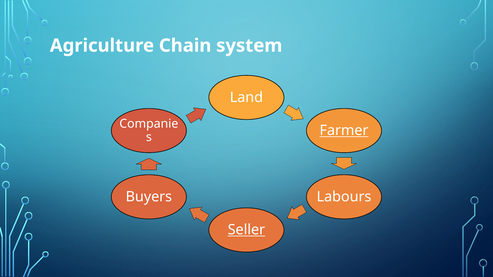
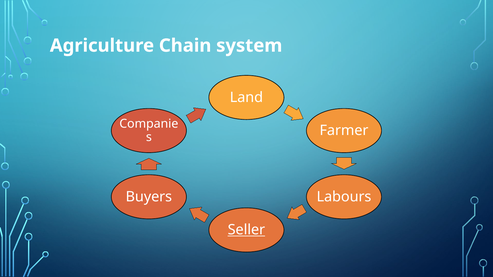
Farmer underline: present -> none (344, 131)
